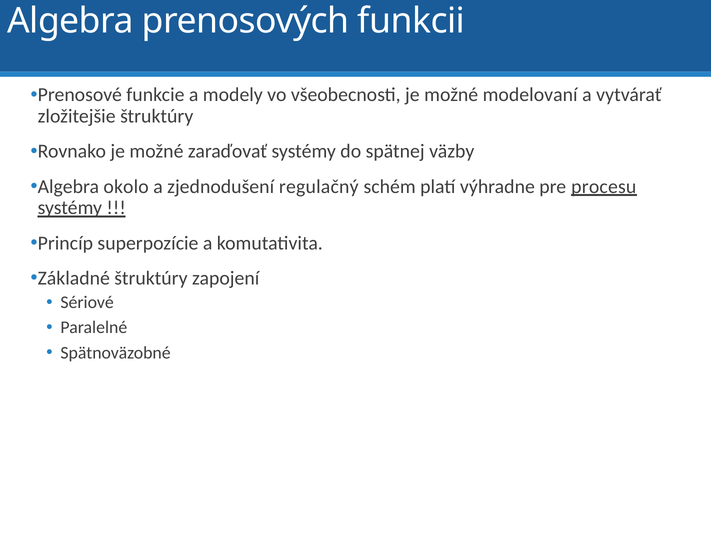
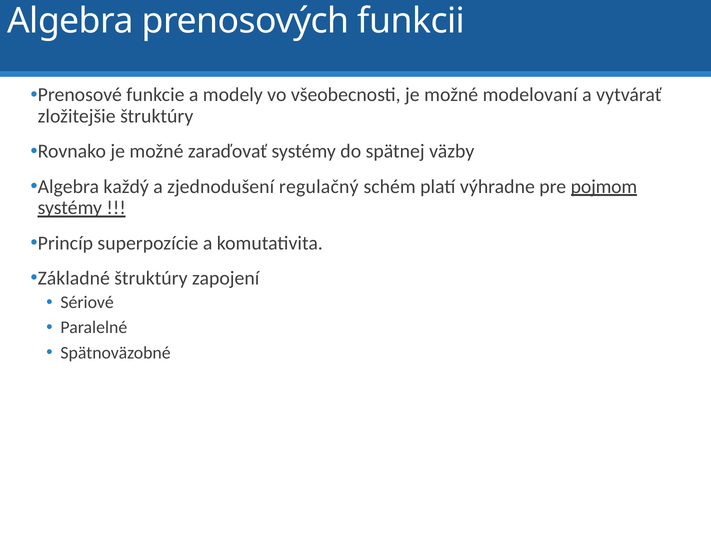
okolo: okolo -> každý (126, 187)
procesu: procesu -> pojmom (604, 187)
